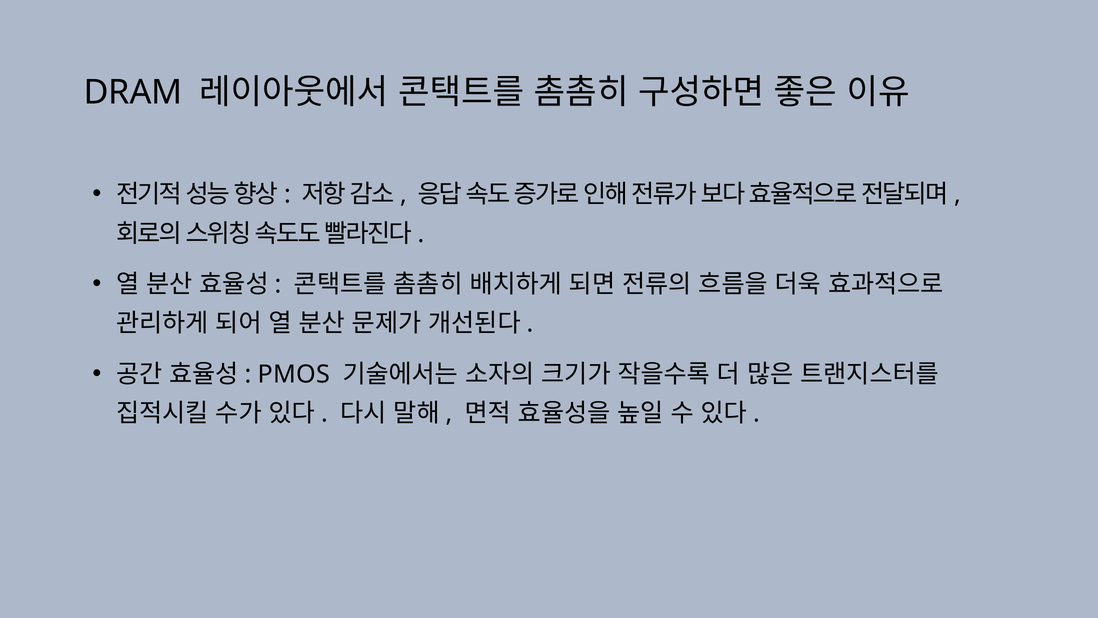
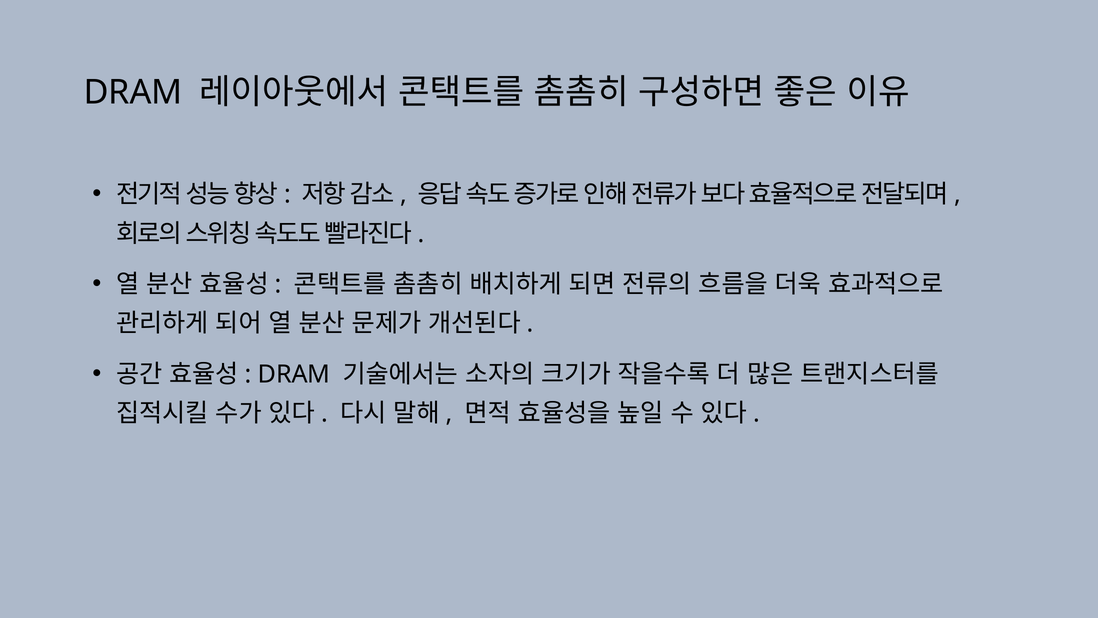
PMOS: PMOS -> DRAM (294, 374)
